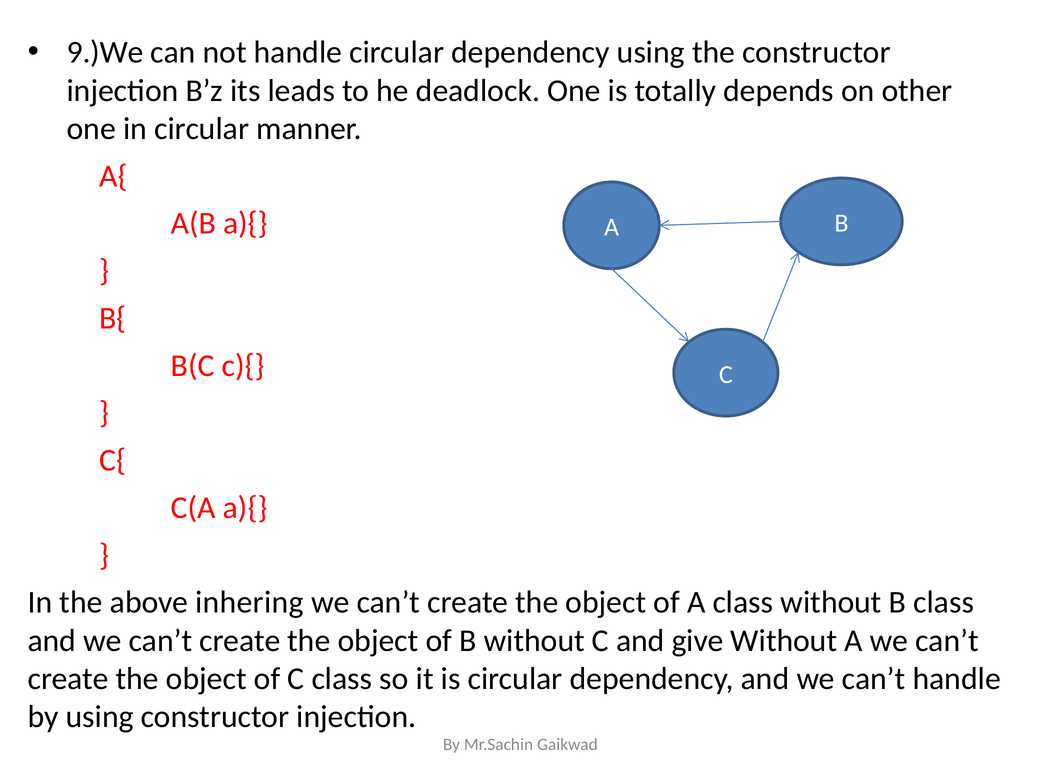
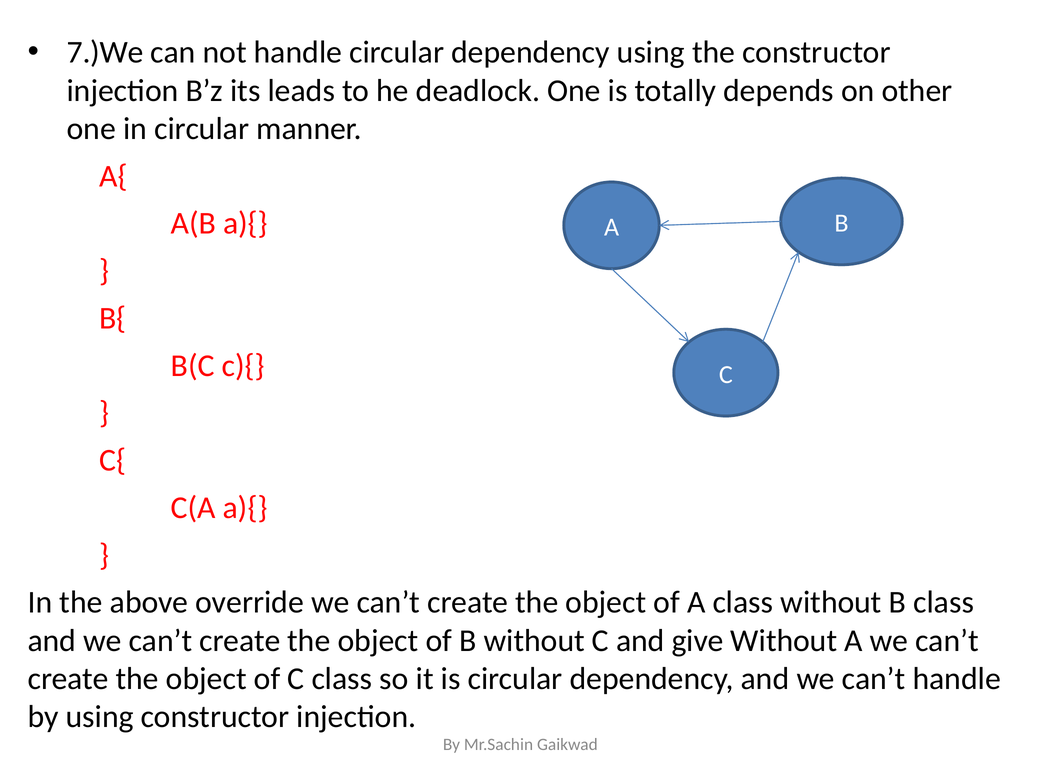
9.)We: 9.)We -> 7.)We (105, 53)
inhering: inhering -> override (250, 603)
